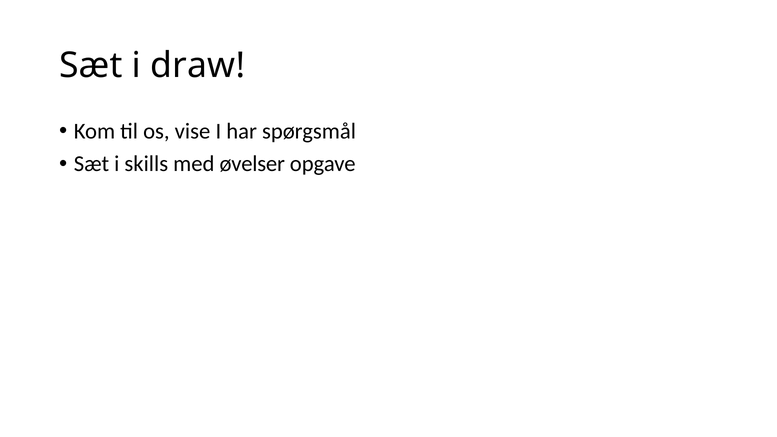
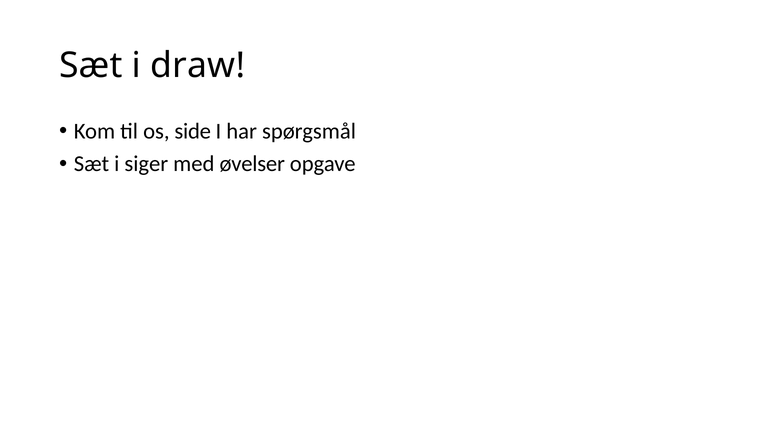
vise: vise -> side (193, 131)
skills: skills -> siger (146, 164)
